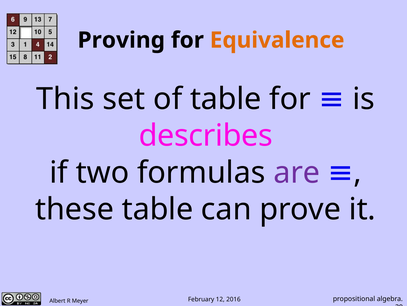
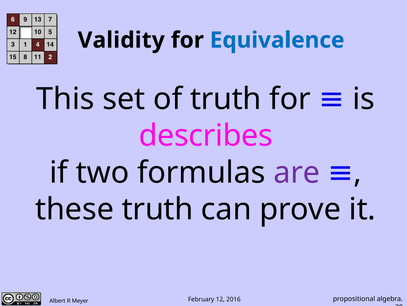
Proving: Proving -> Validity (121, 40)
Equivalence colour: orange -> blue (277, 40)
of table: table -> truth (226, 99)
these table: table -> truth (158, 209)
